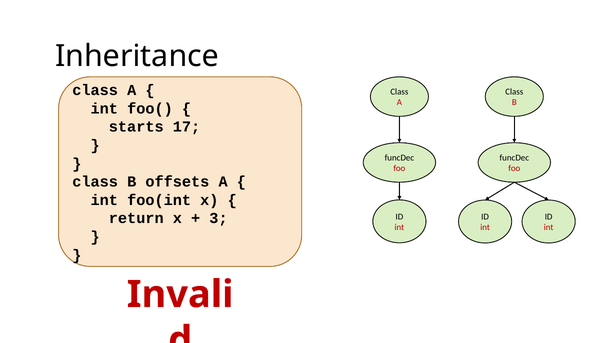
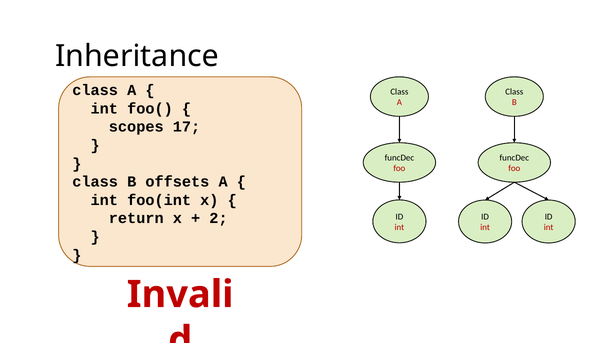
starts: starts -> scopes (136, 127)
3: 3 -> 2 (219, 218)
